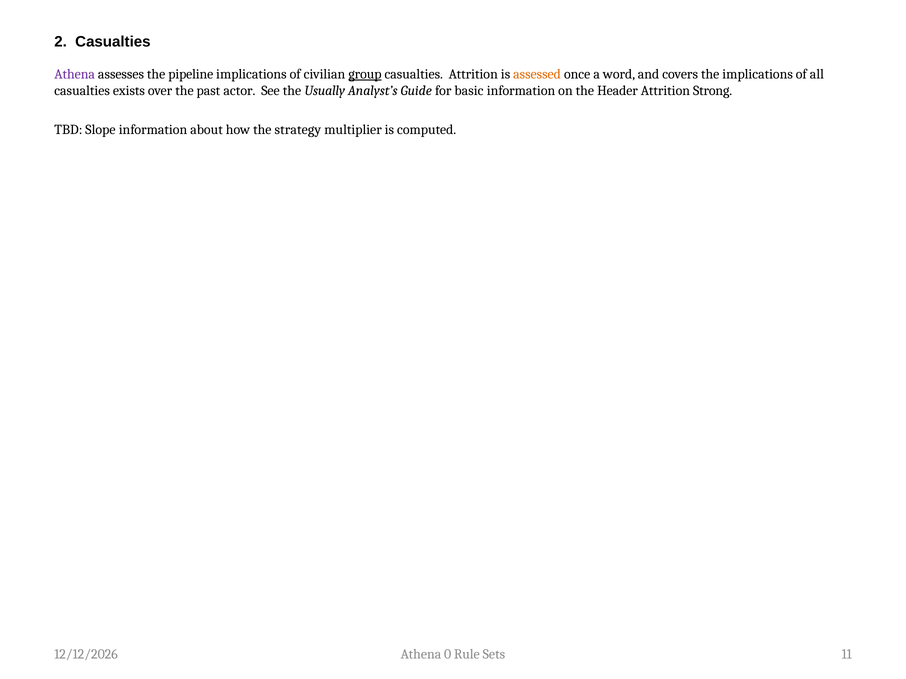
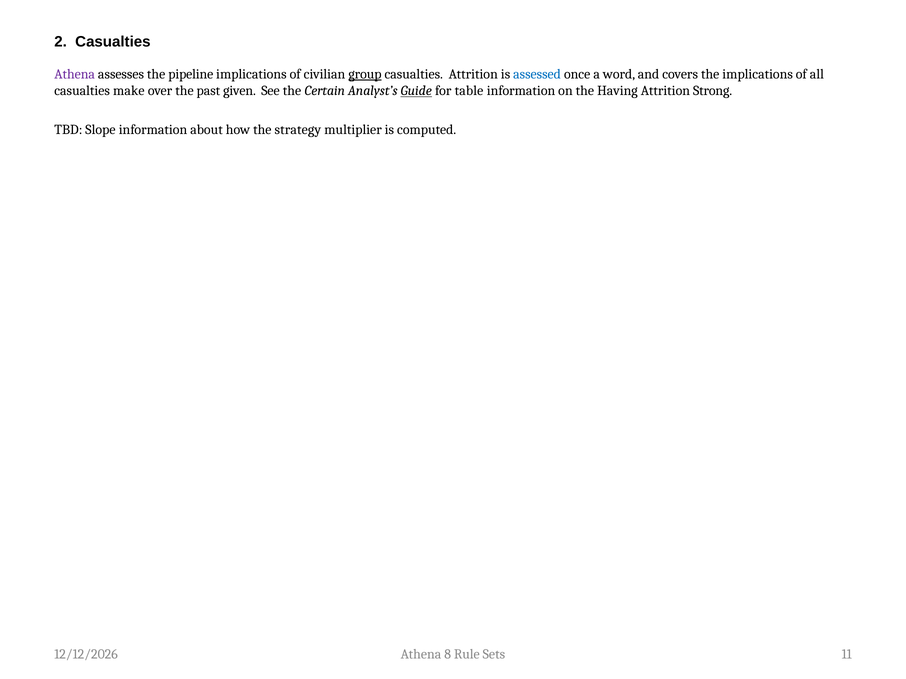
assessed colour: orange -> blue (537, 74)
exists: exists -> make (129, 91)
actor: actor -> given (240, 91)
Usually: Usually -> Certain (325, 91)
Guide underline: none -> present (416, 91)
basic: basic -> table (469, 91)
Header: Header -> Having (617, 91)
0: 0 -> 8 (448, 655)
